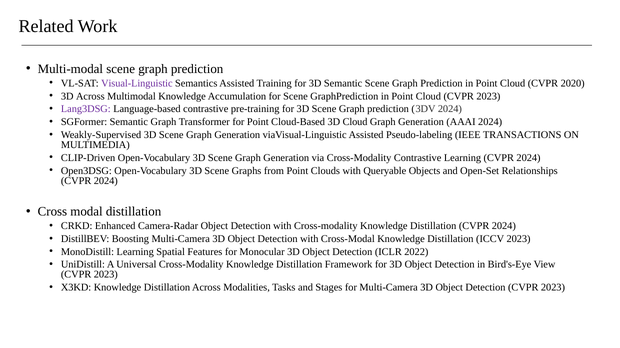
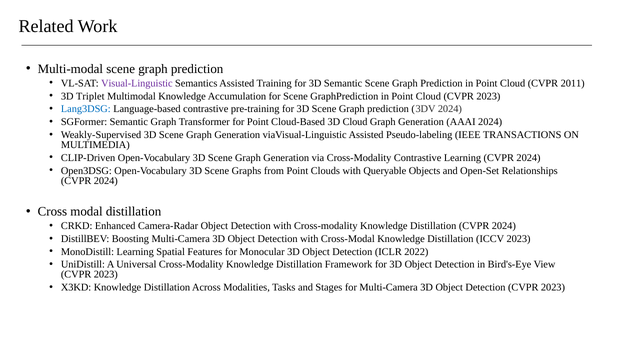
2020: 2020 -> 2011 (573, 83)
3D Across: Across -> Triplet (90, 96)
Lang3DSG colour: purple -> blue (86, 109)
